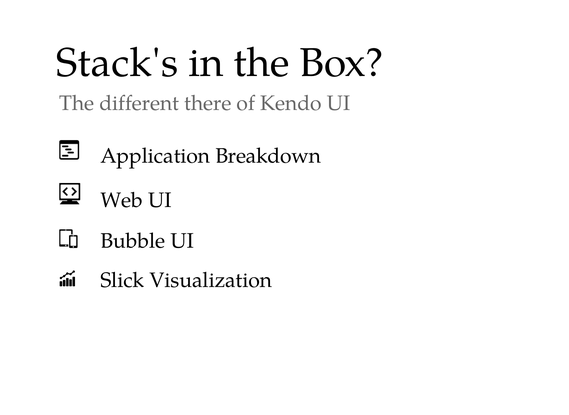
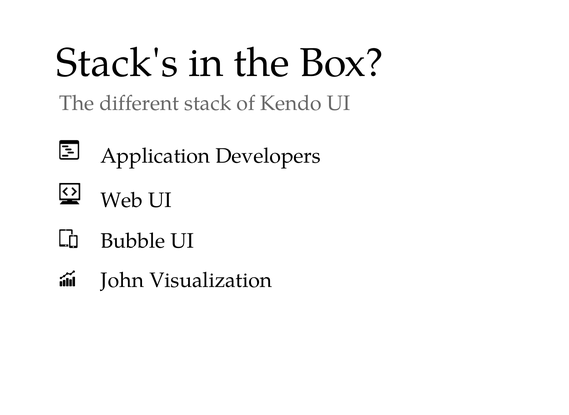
there: there -> stack (208, 103)
Breakdown: Breakdown -> Developers (268, 156)
Slick: Slick -> John (122, 280)
